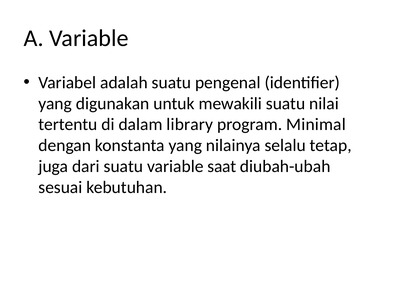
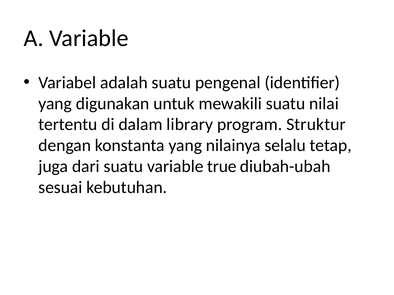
Minimal: Minimal -> Struktur (316, 125)
saat: saat -> true (222, 167)
